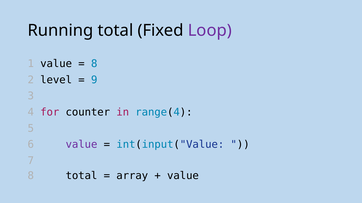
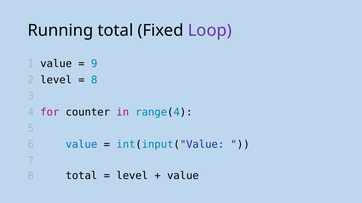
8: 8 -> 9 (94, 64)
9: 9 -> 8 (94, 80)
value colour: purple -> blue (81, 145)
array: array -> level (132, 176)
